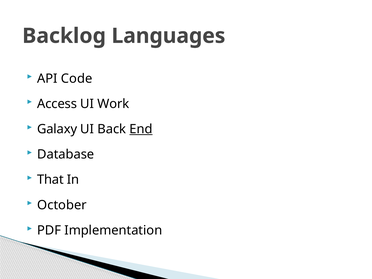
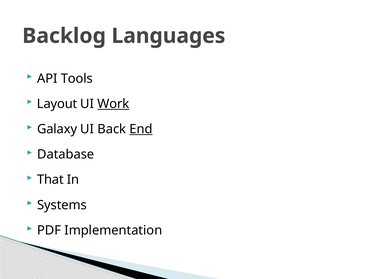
Code: Code -> Tools (77, 78)
Access: Access -> Layout (57, 104)
Work underline: none -> present (113, 104)
October: October -> Systems (62, 205)
